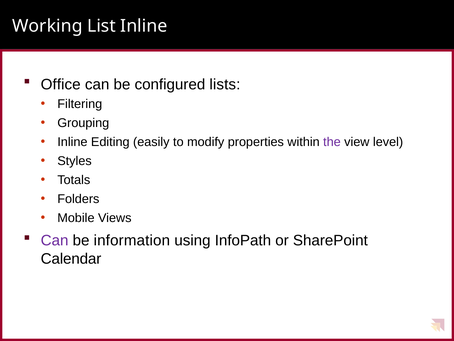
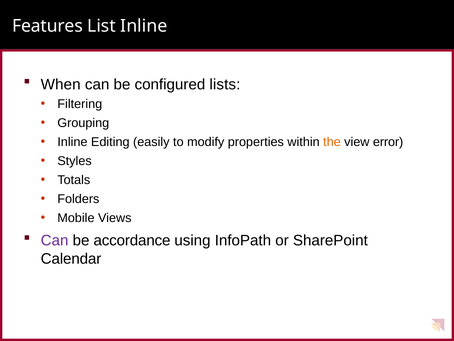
Working: Working -> Features (47, 26)
Office: Office -> When (61, 84)
the colour: purple -> orange (332, 142)
level: level -> error (388, 142)
information: information -> accordance (132, 240)
